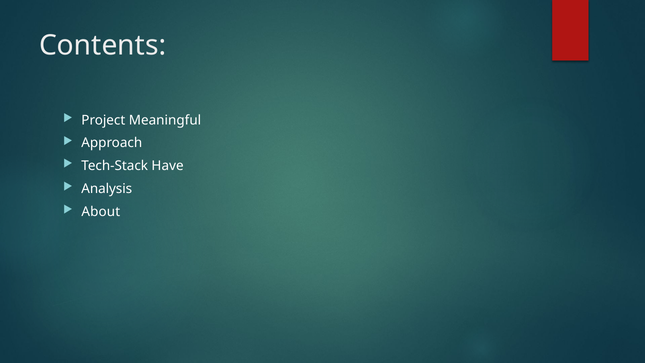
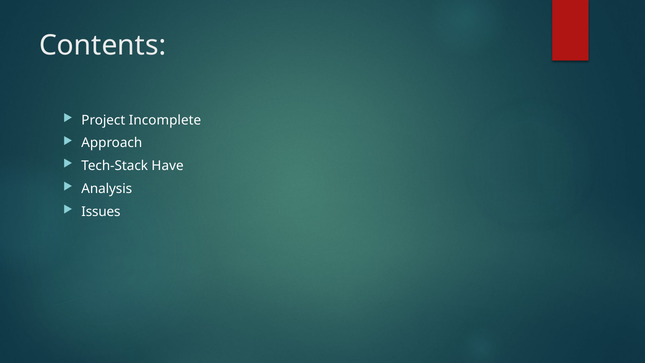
Meaningful: Meaningful -> Incomplete (165, 120)
About: About -> Issues (101, 212)
